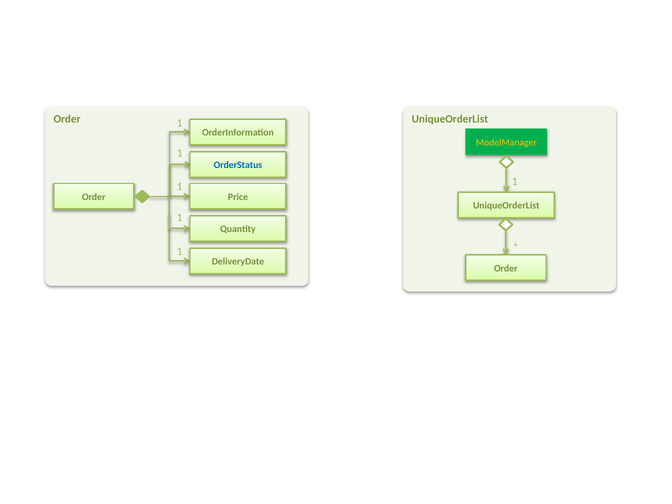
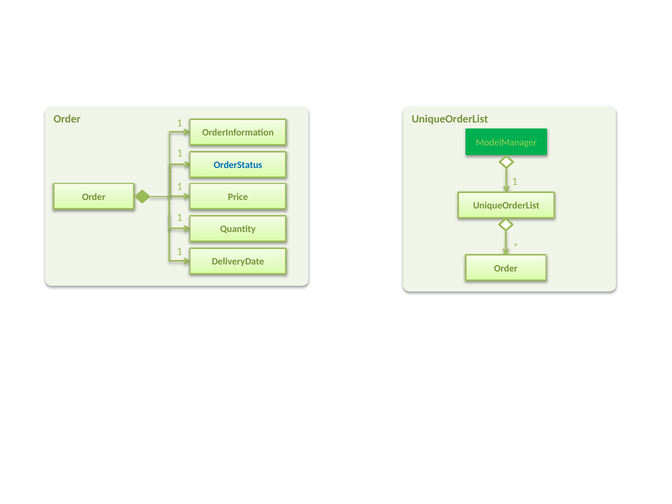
ModelManager colour: yellow -> light green (506, 142)
